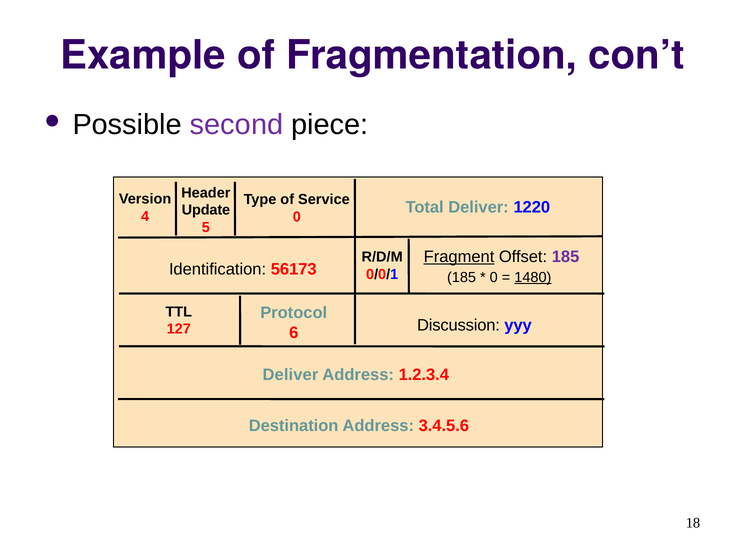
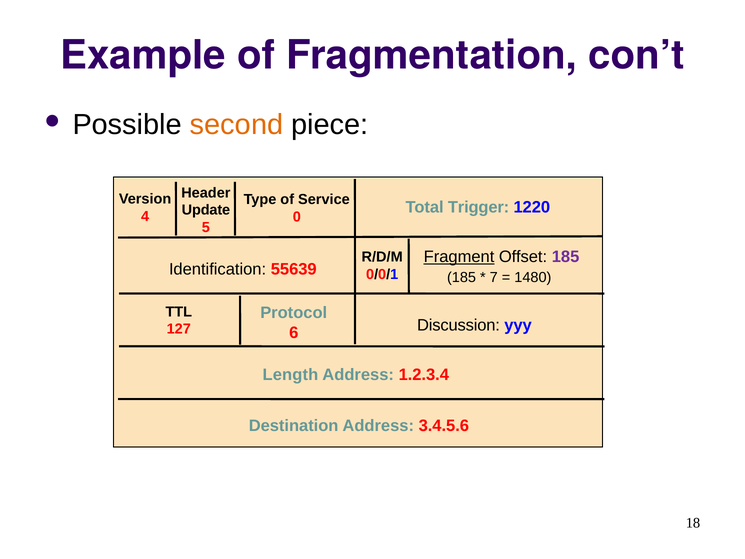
second colour: purple -> orange (237, 125)
Total Deliver: Deliver -> Trigger (479, 207)
56173: 56173 -> 55639 (294, 269)
0: 0 -> 7 (494, 277)
1480 underline: present -> none (533, 277)
Deliver: Deliver -> Length (290, 375)
